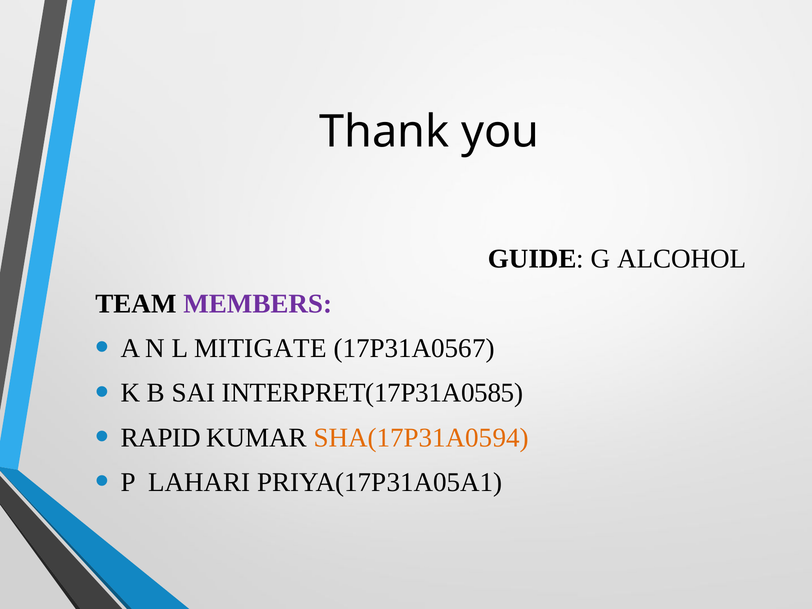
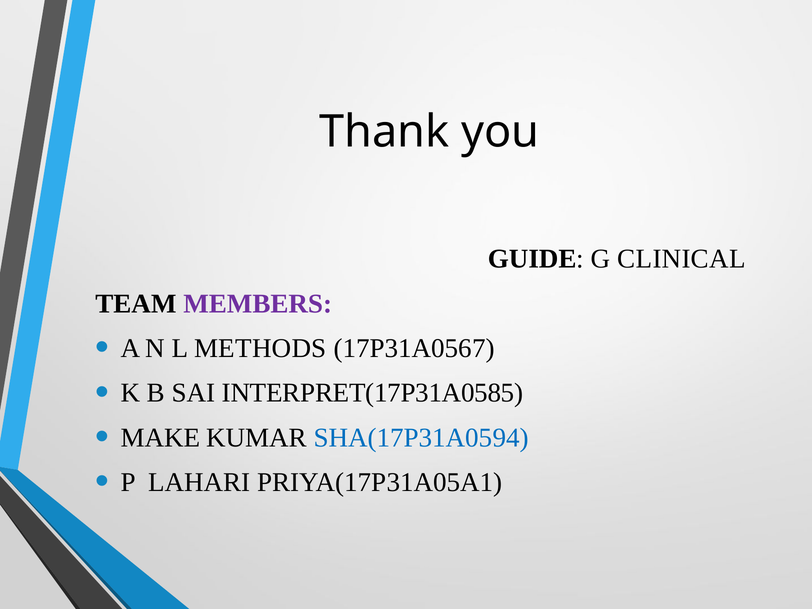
ALCOHOL: ALCOHOL -> CLINICAL (682, 259)
MITIGATE: MITIGATE -> METHODS (260, 348)
RAPID: RAPID -> MAKE (161, 438)
SHA(17P31A0594 colour: orange -> blue (421, 438)
